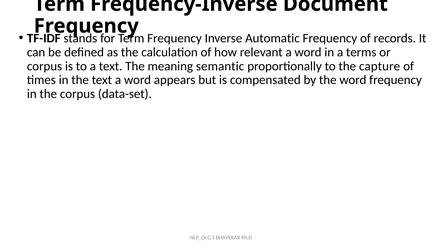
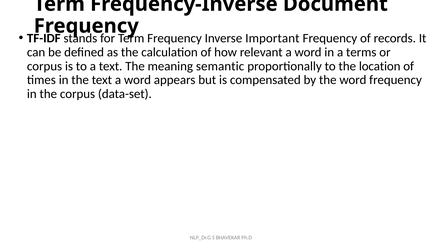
Automatic: Automatic -> Important (272, 38)
capture: capture -> location (380, 66)
